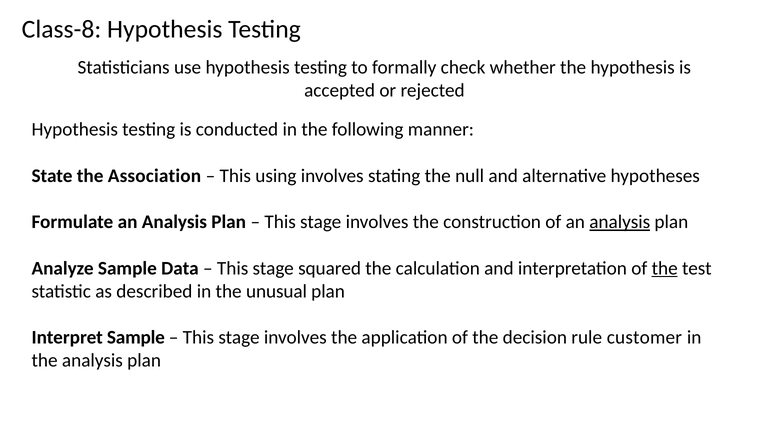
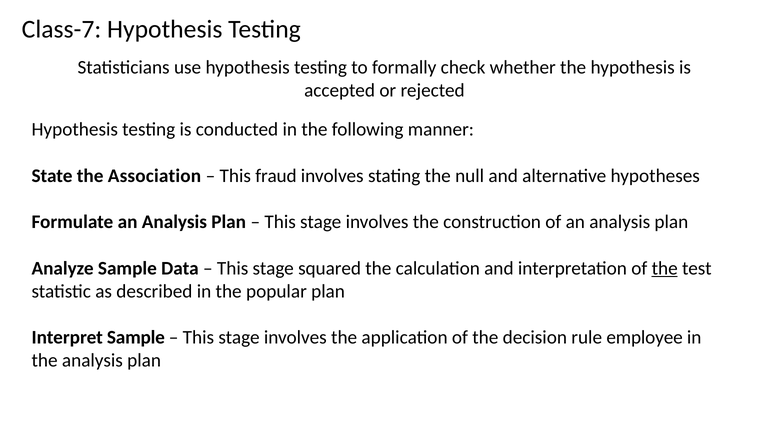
Class-8: Class-8 -> Class-7 (61, 29)
using: using -> fraud (276, 176)
analysis underline: present -> none (620, 222)
unusual: unusual -> popular (276, 291)
customer: customer -> employee (645, 337)
